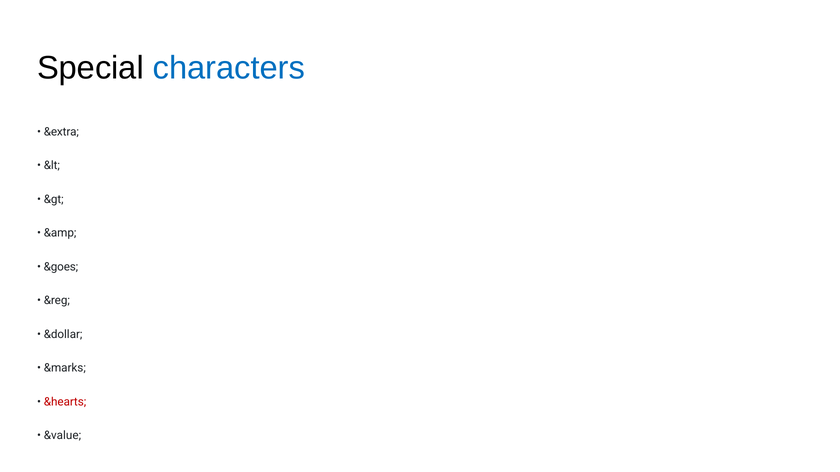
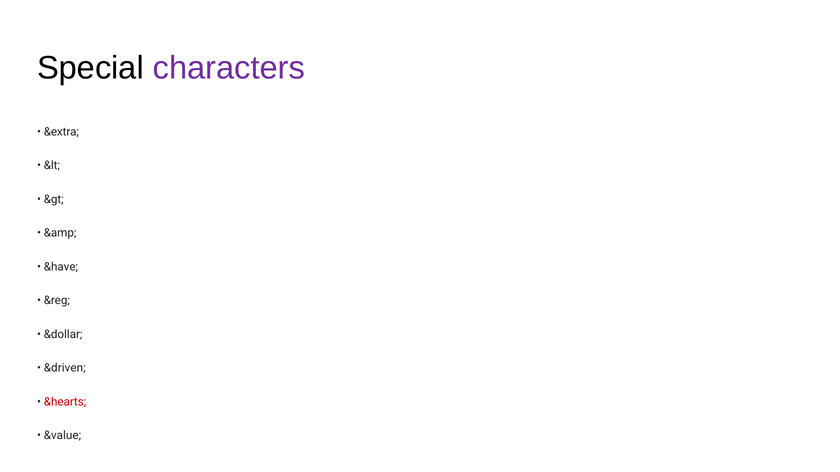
characters colour: blue -> purple (229, 68)
&goes: &goes -> &have (61, 267)
&marks: &marks -> &driven (65, 368)
